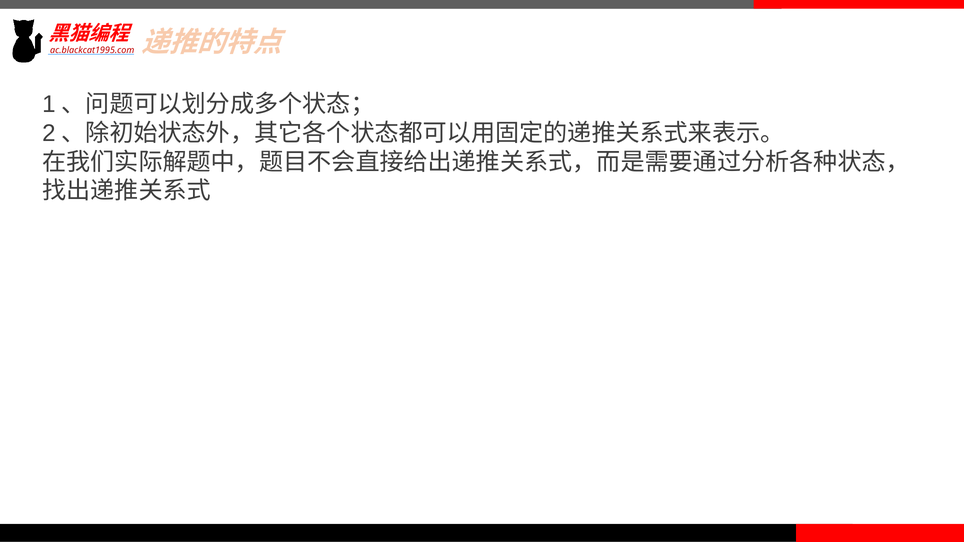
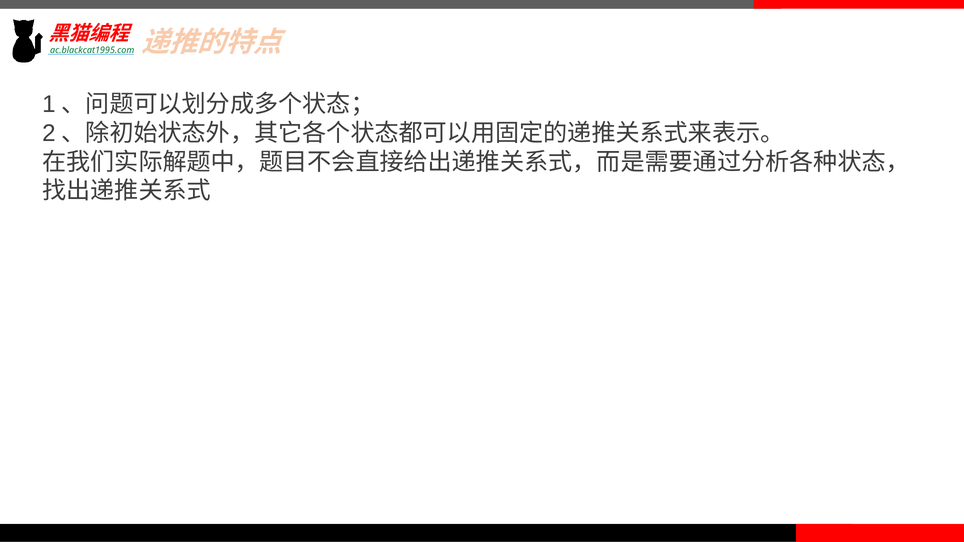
ac.blackcat1995.com colour: red -> green (92, 50)
